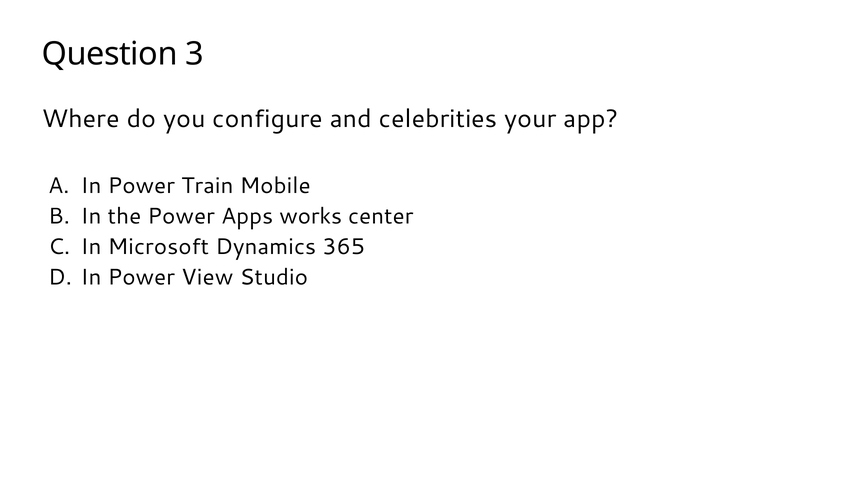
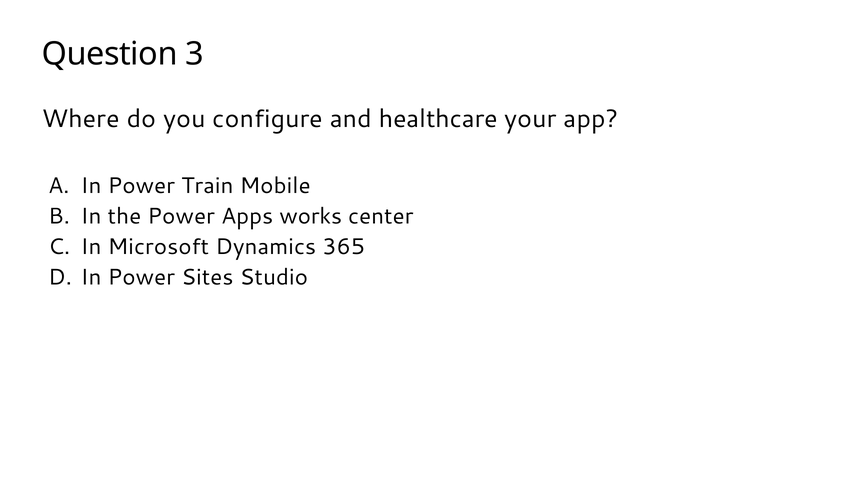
celebrities: celebrities -> healthcare (438, 119)
View: View -> Sites (207, 277)
